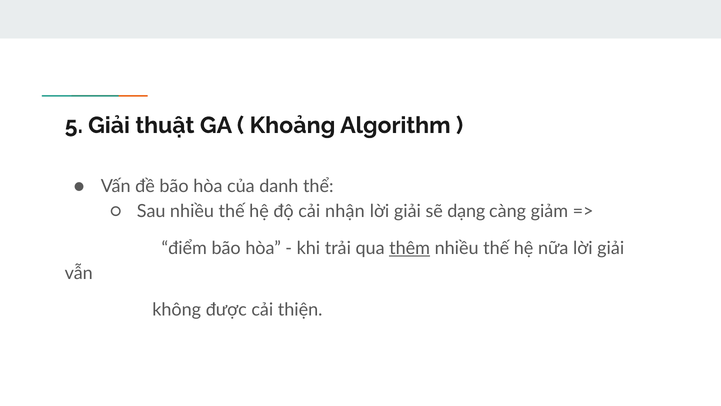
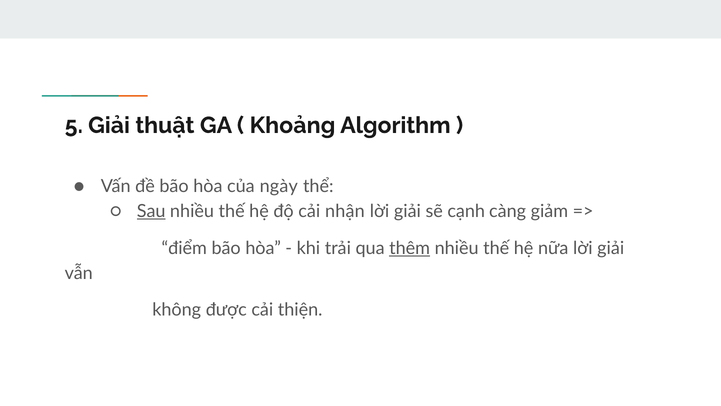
danh: danh -> ngày (279, 186)
Sau underline: none -> present (151, 211)
dạng: dạng -> cạnh (466, 211)
